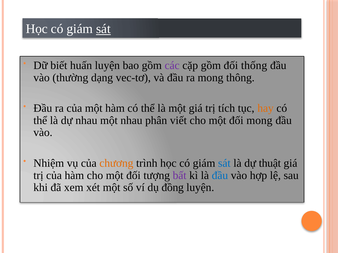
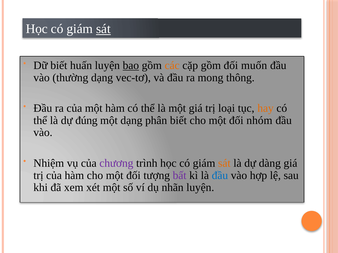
bao underline: none -> present (131, 66)
các colour: purple -> orange (172, 66)
thống: thống -> muốn (254, 66)
tích: tích -> loại (227, 108)
dự nhau: nhau -> đúng (86, 121)
một nhau: nhau -> dạng (131, 121)
phân viết: viết -> biết (178, 121)
đối mong: mong -> nhóm (259, 121)
chương colour: orange -> purple (116, 164)
sát colour: blue -> orange (224, 164)
thuật: thuật -> dàng (270, 164)
đồng: đồng -> nhãn (173, 188)
